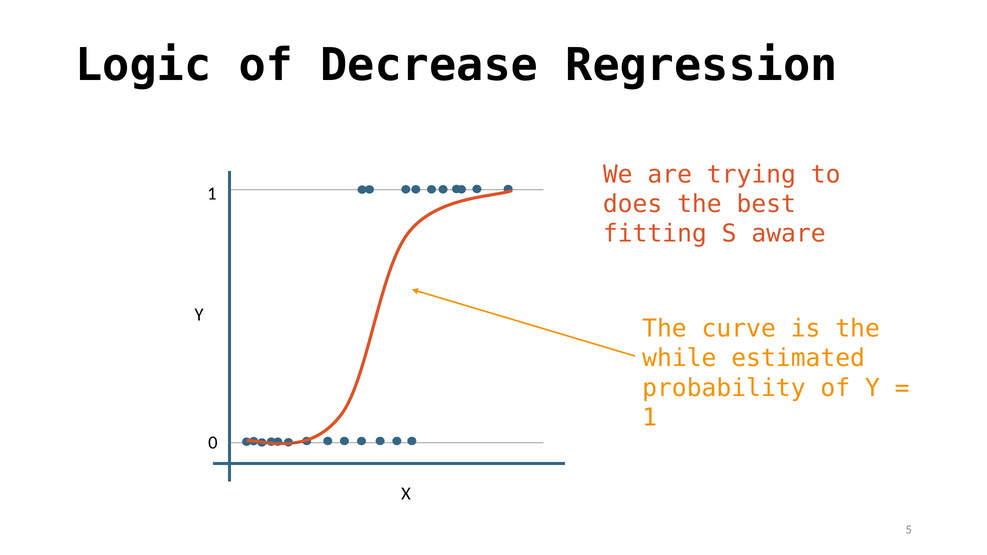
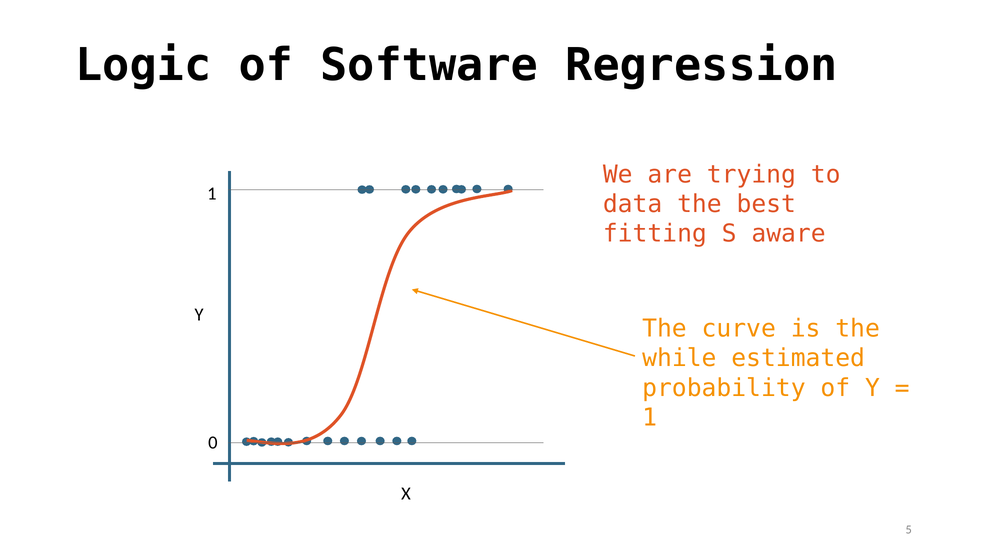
Decrease: Decrease -> Software (429, 65)
does: does -> data (633, 204)
